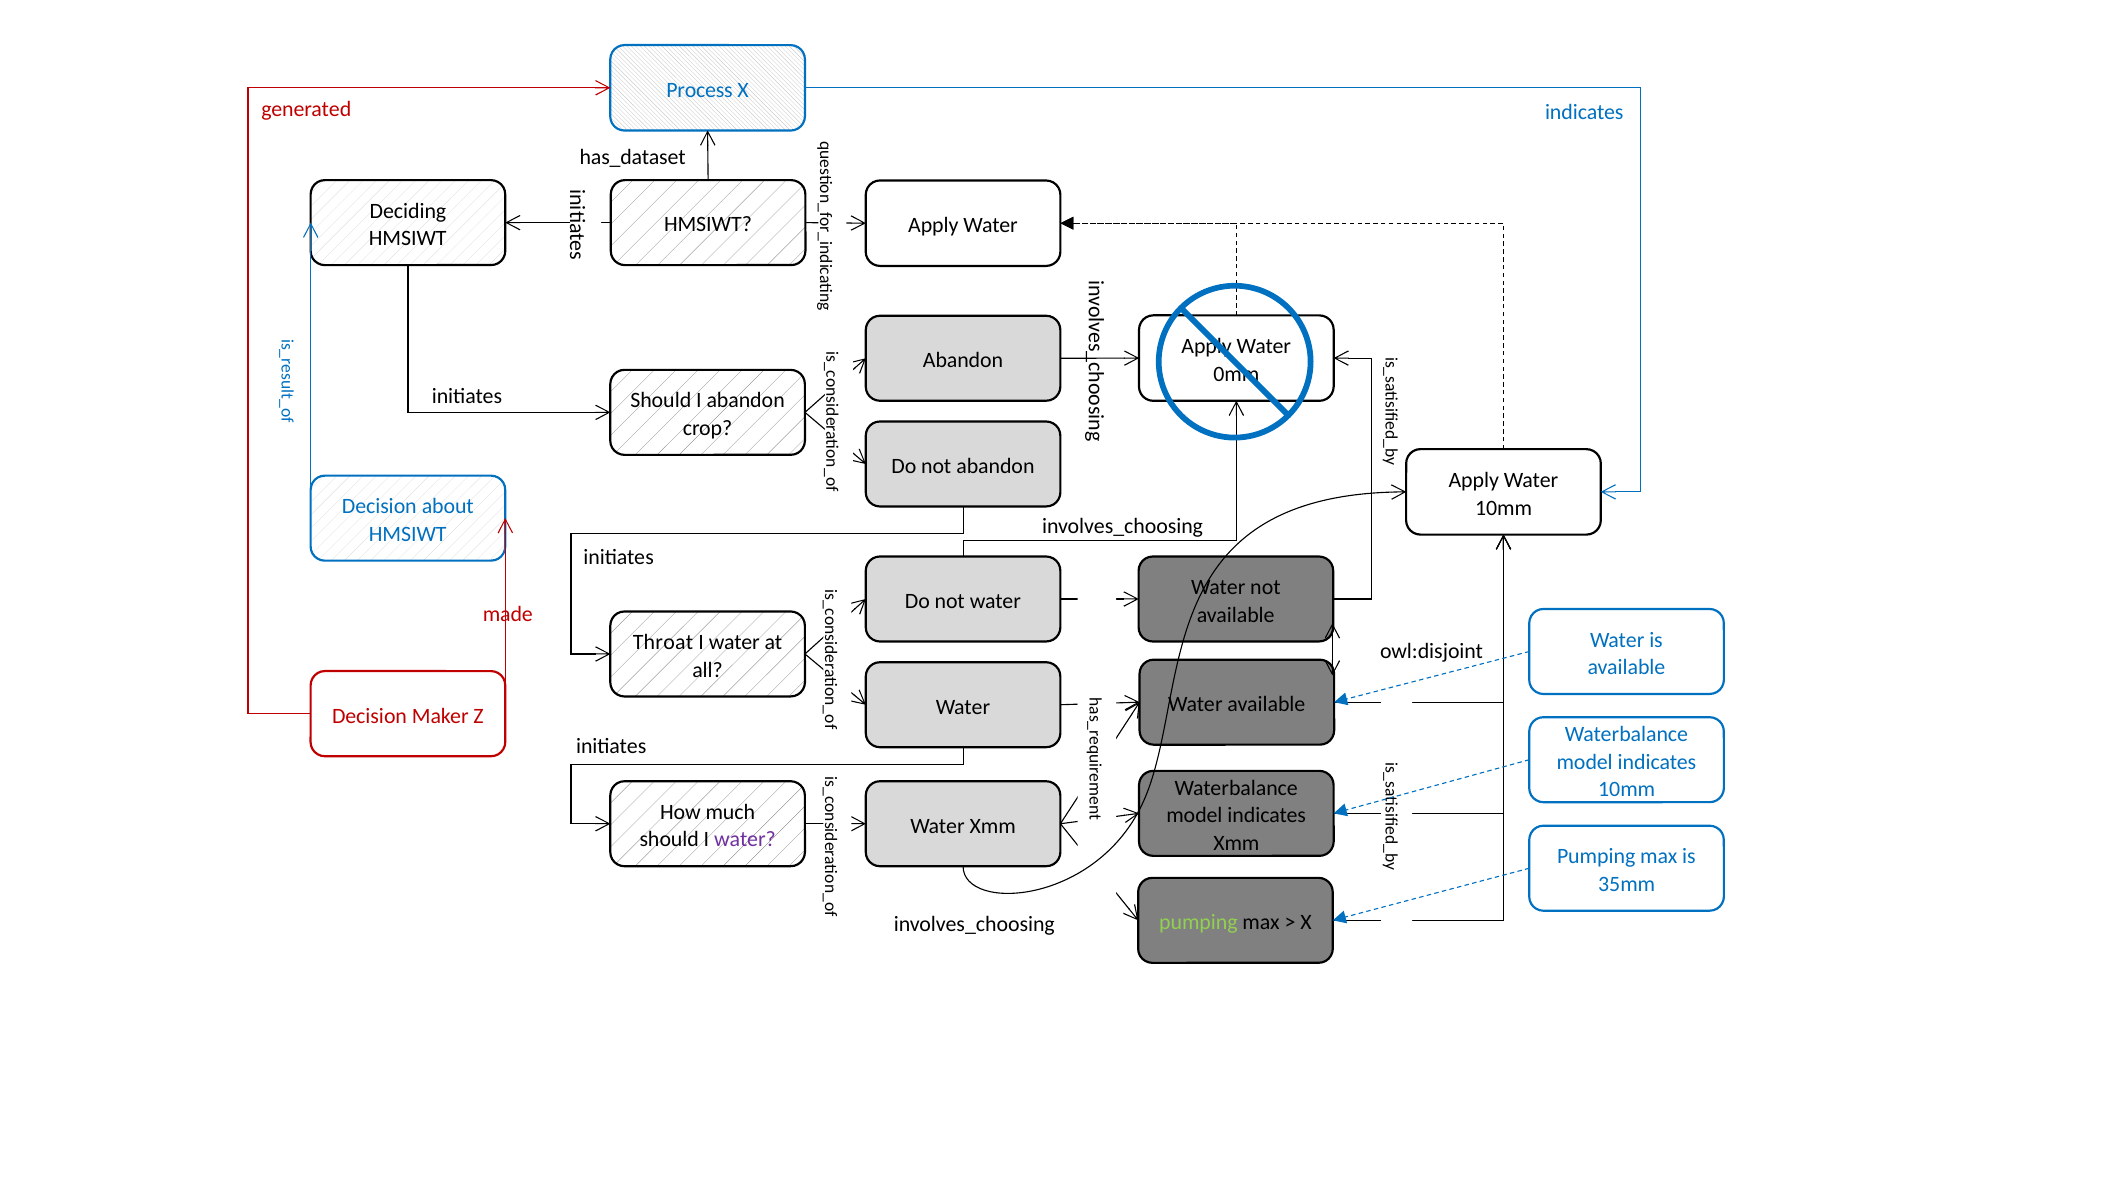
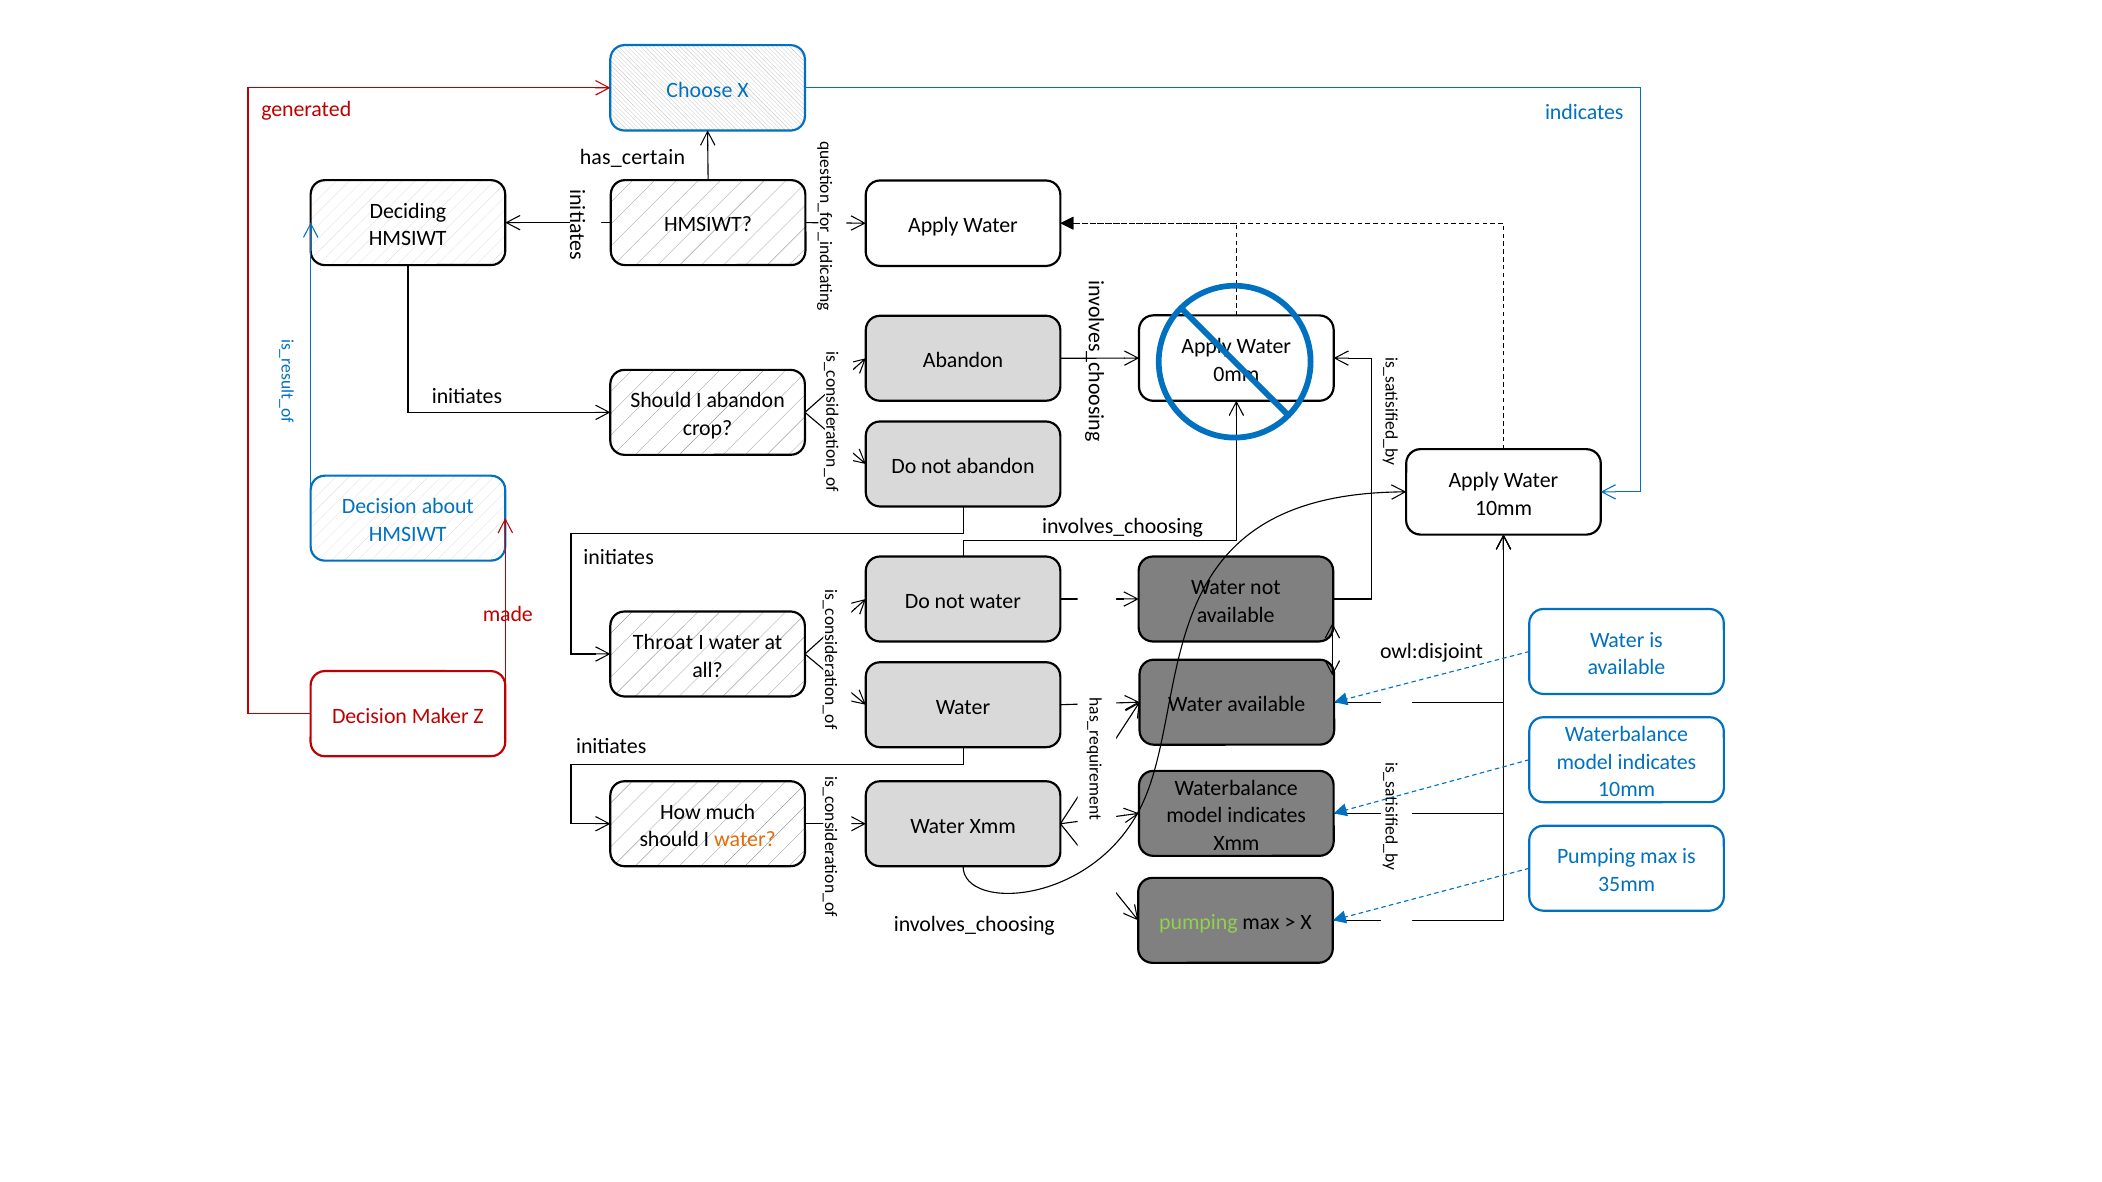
Process: Process -> Choose (699, 90)
has_dataset: has_dataset -> has_certain (632, 158)
water colour: purple -> orange (745, 840)
